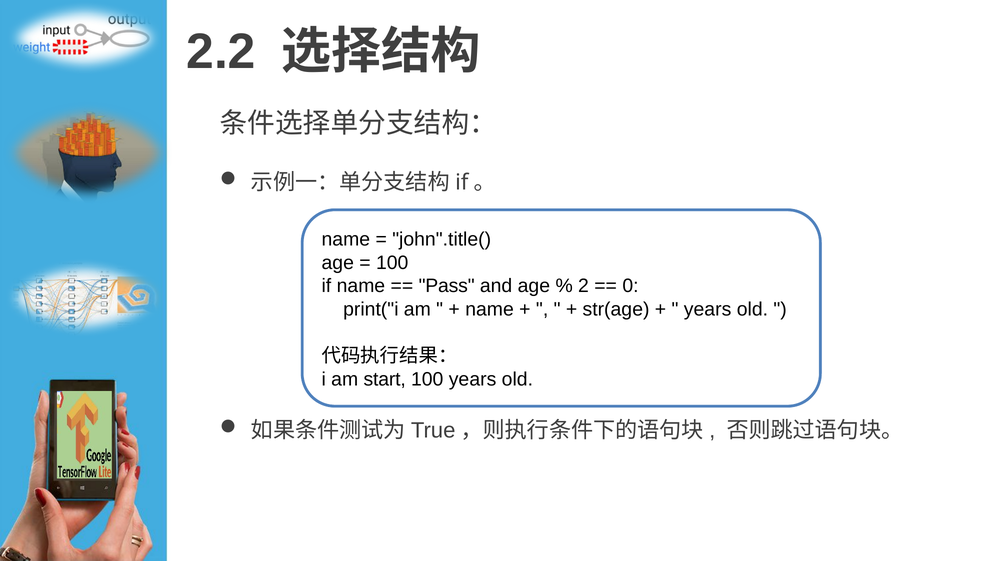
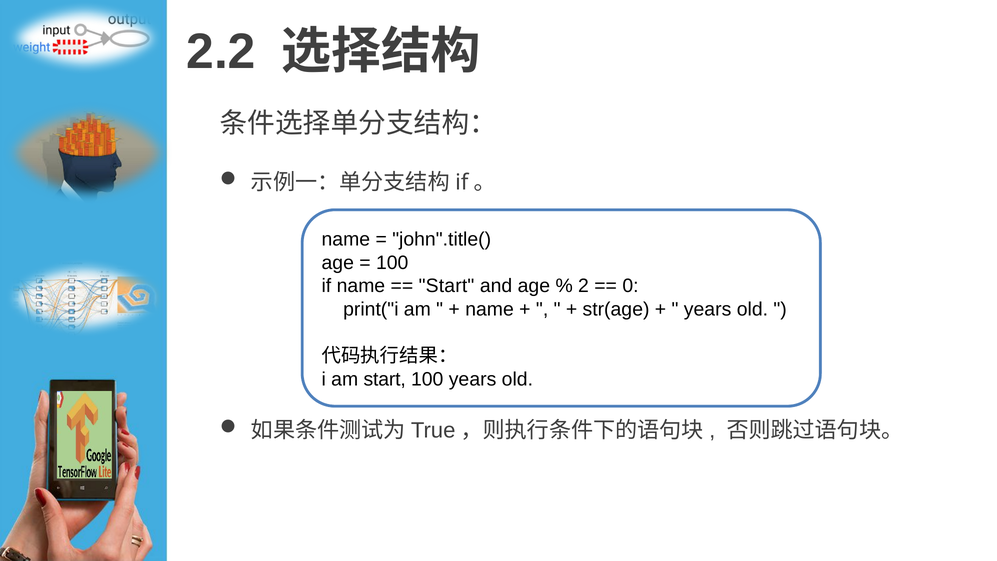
Pass: Pass -> Start (446, 286)
